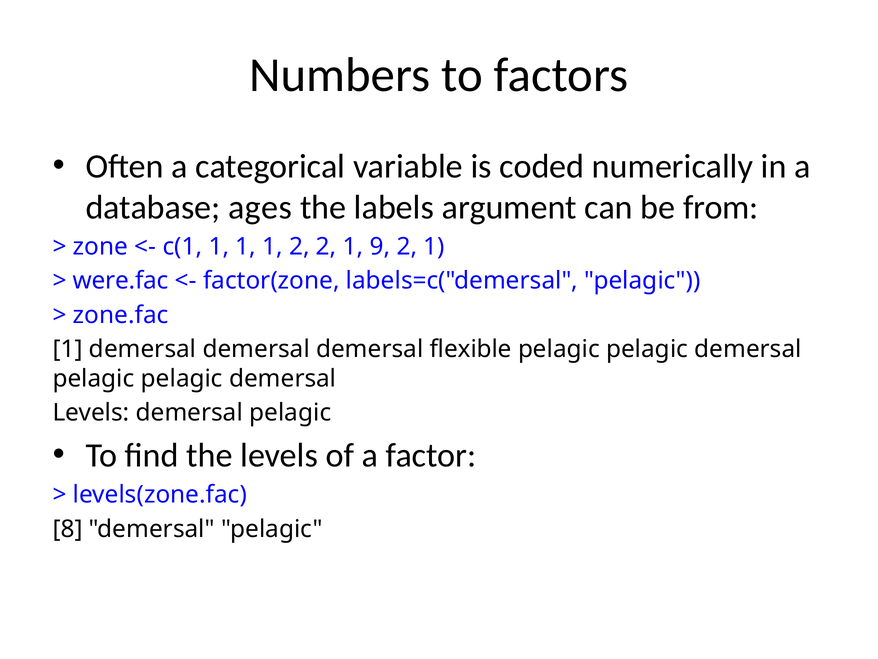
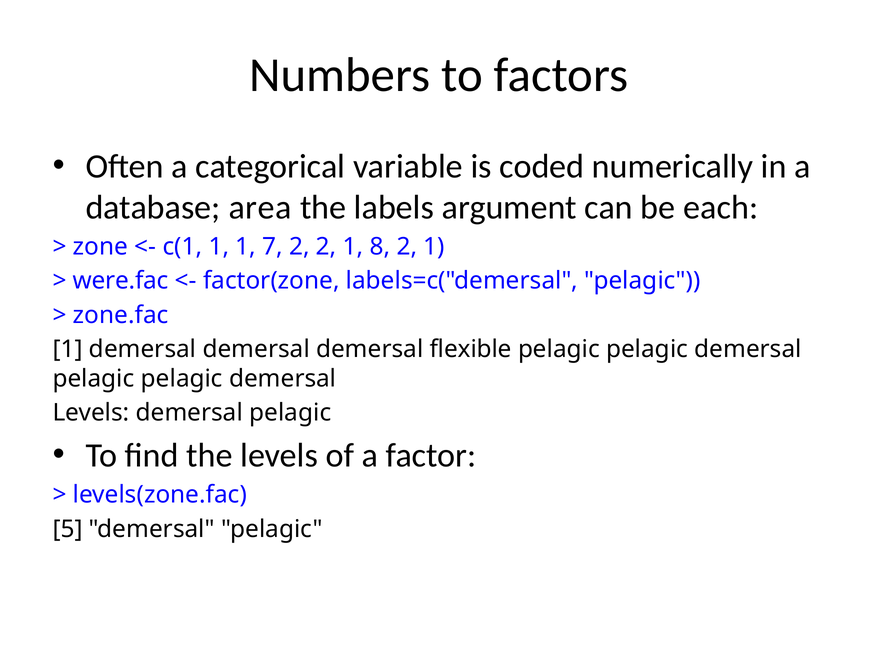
ages: ages -> area (260, 207)
from: from -> each (721, 207)
1 1 1: 1 -> 7 (273, 246)
9: 9 -> 8 (380, 246)
8: 8 -> 5 (68, 529)
